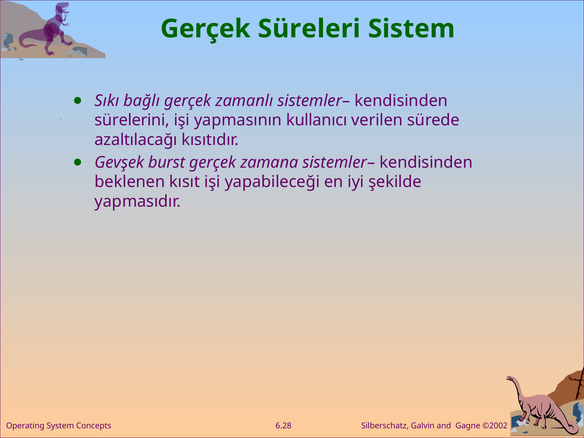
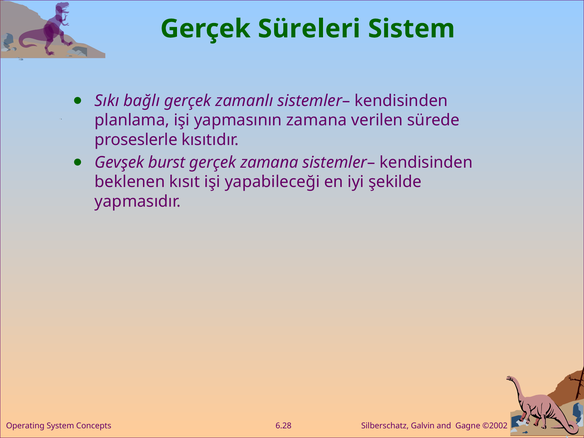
sürelerini: sürelerini -> planlama (132, 120)
yapmasının kullanıcı: kullanıcı -> zamana (317, 120)
azaltılacağı: azaltılacağı -> proseslerle (136, 140)
